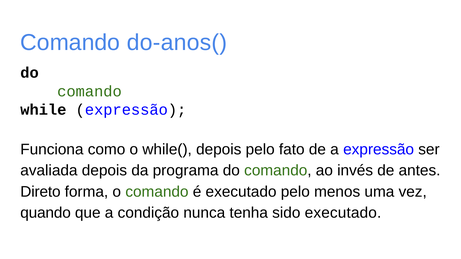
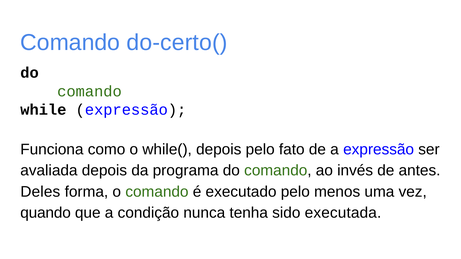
do-anos(: do-anos( -> do-certo( (177, 42)
Direto: Direto -> Deles (40, 192)
sido executado: executado -> executada (343, 213)
